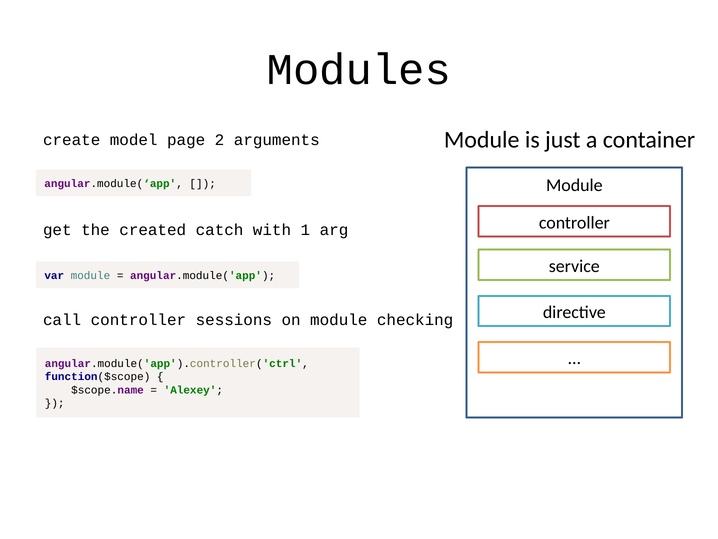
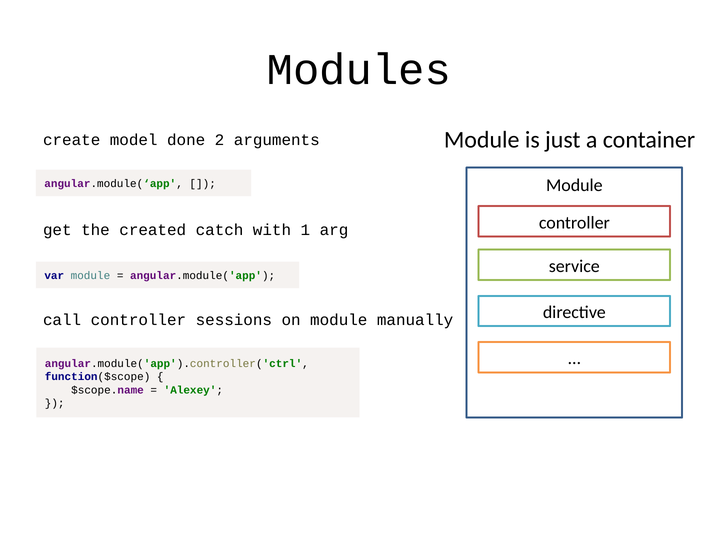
page: page -> done (186, 140)
checking: checking -> manually (415, 320)
